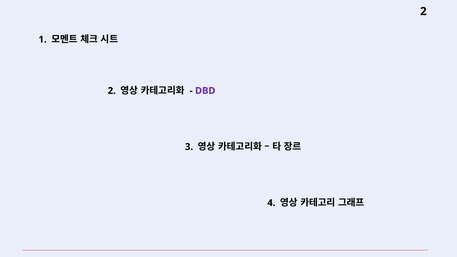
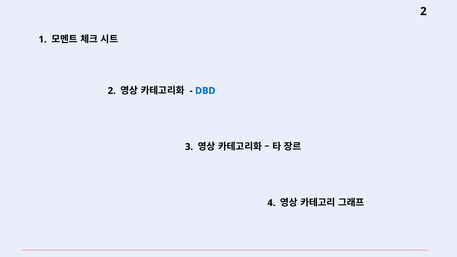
DBD colour: purple -> blue (205, 91)
